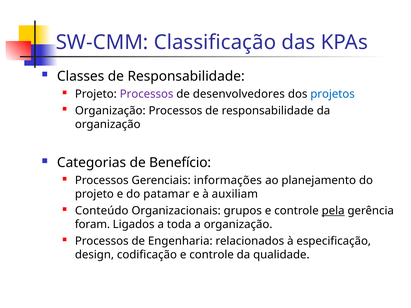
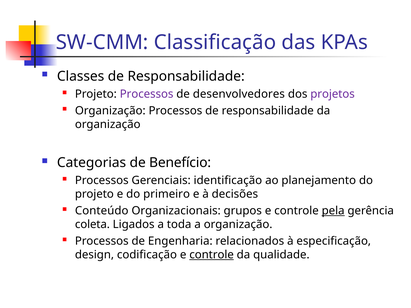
projetos colour: blue -> purple (333, 94)
informações: informações -> identificação (228, 181)
patamar: patamar -> primeiro (167, 194)
auxiliam: auxiliam -> decisões (235, 194)
foram: foram -> coleta (92, 225)
controle underline: none -> present (212, 255)
